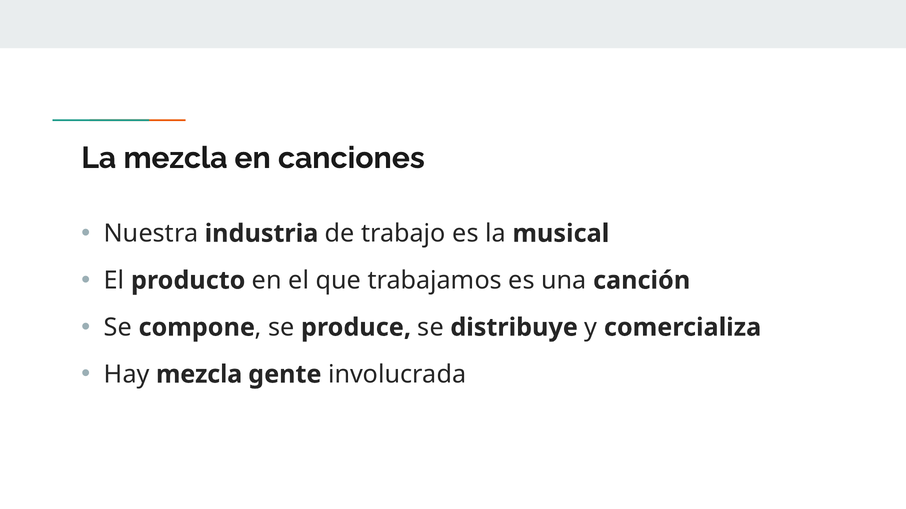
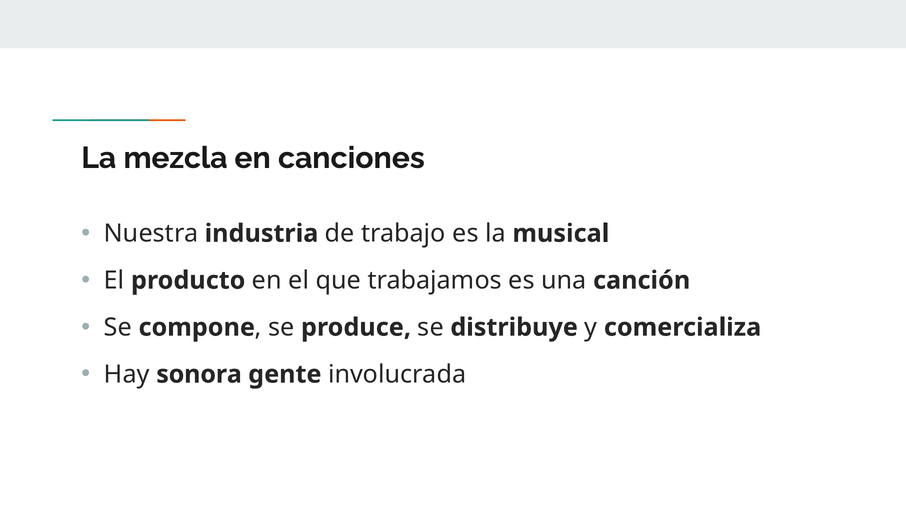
Hay mezcla: mezcla -> sonora (199, 375)
